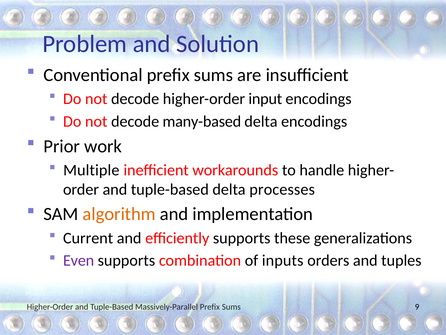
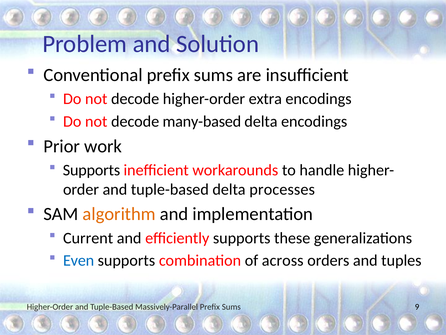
input: input -> extra (265, 99)
Multiple: Multiple -> Supports (91, 170)
Even colour: purple -> blue (79, 260)
inputs: inputs -> across (283, 260)
